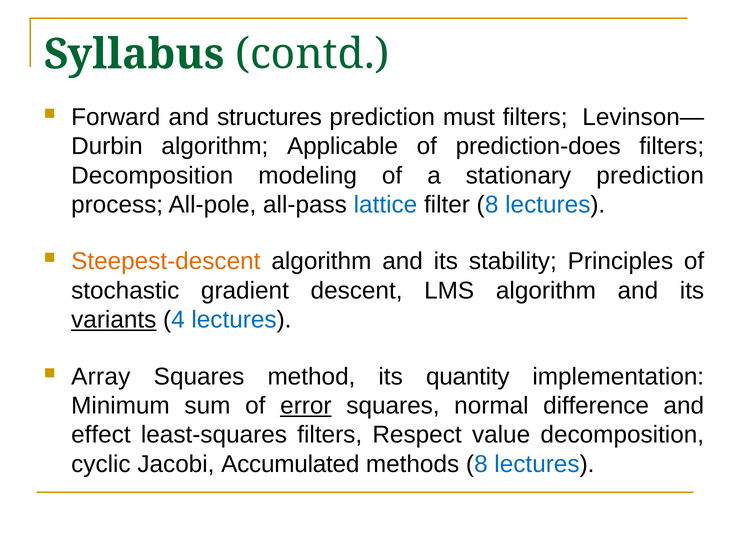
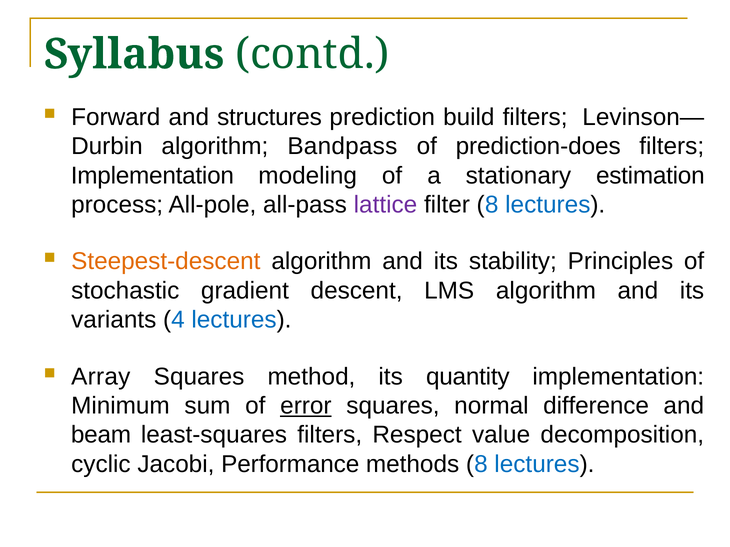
must: must -> build (469, 117)
Applicable: Applicable -> Bandpass (342, 147)
Decomposition: Decomposition -> Implementation (152, 176)
stationary prediction: prediction -> estimation (650, 176)
lattice colour: blue -> purple (385, 205)
variants underline: present -> none (114, 320)
effect: effect -> beam (101, 435)
Accumulated: Accumulated -> Performance (290, 464)
